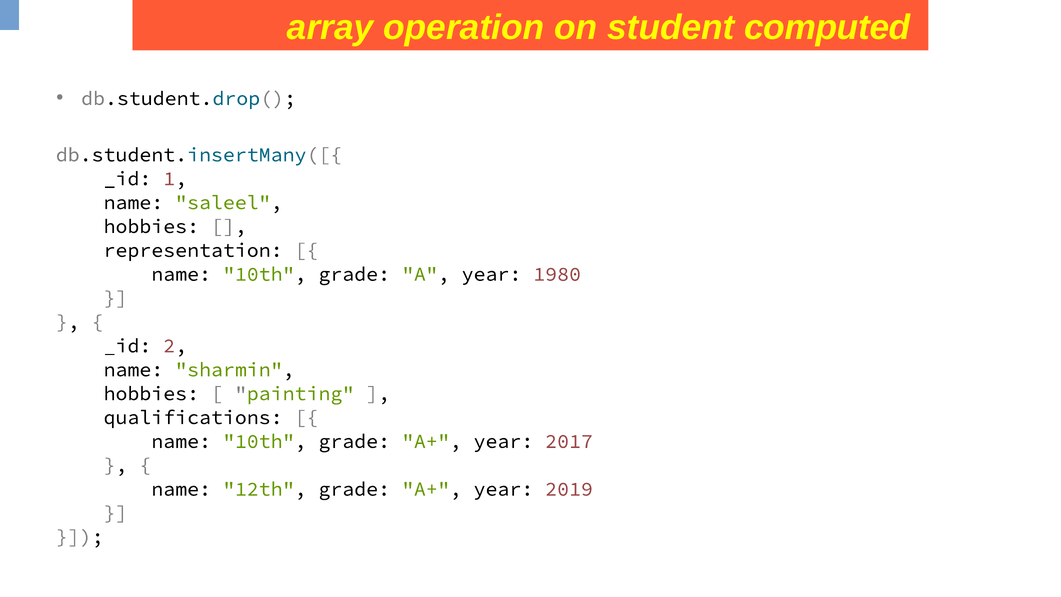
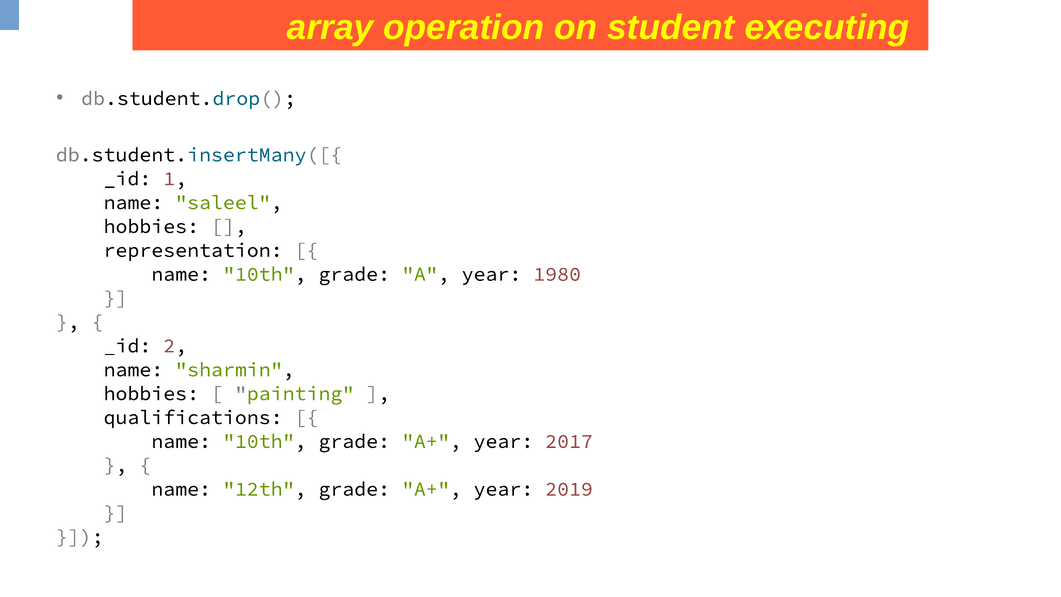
computed: computed -> executing (827, 28)
